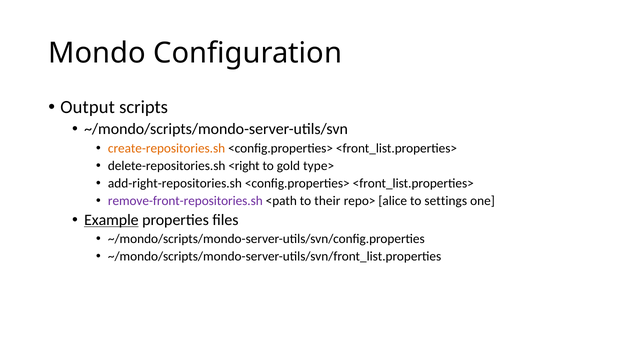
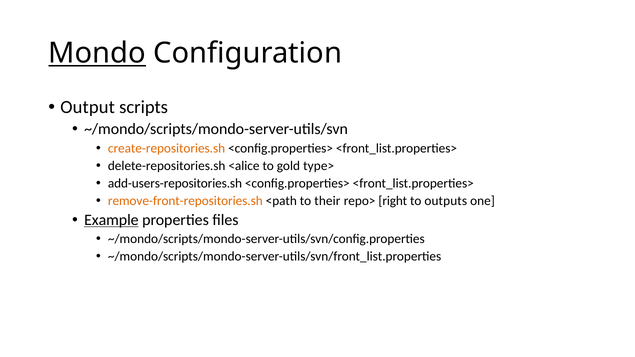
Mondo underline: none -> present (97, 53)
<right: <right -> <alice (244, 166)
add-right-repositories.sh: add-right-repositories.sh -> add-users-repositories.sh (175, 183)
remove-front-repositories.sh colour: purple -> orange (185, 201)
alice: alice -> right (393, 201)
settings: settings -> outputs (446, 201)
